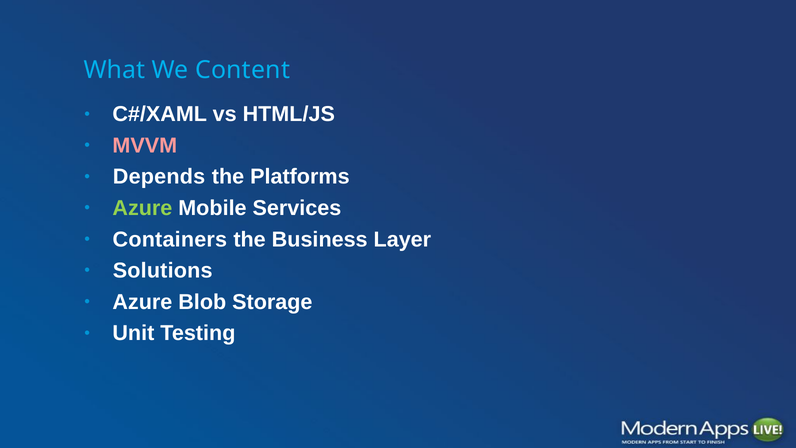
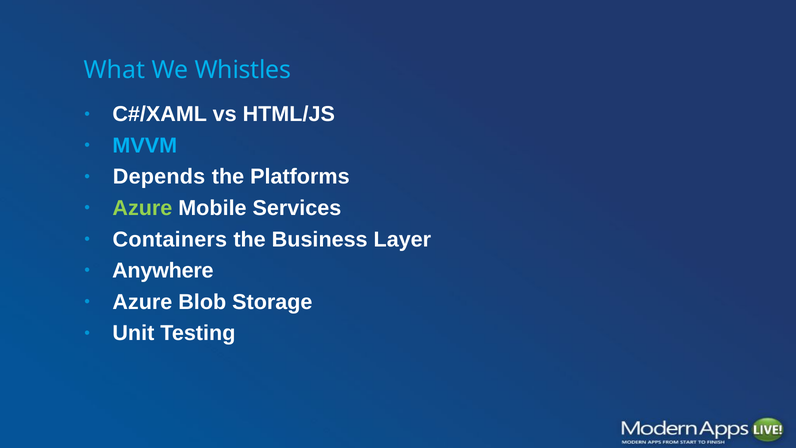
Content: Content -> Whistles (243, 70)
MVVM colour: pink -> light blue (145, 145)
Solutions: Solutions -> Anywhere (163, 271)
